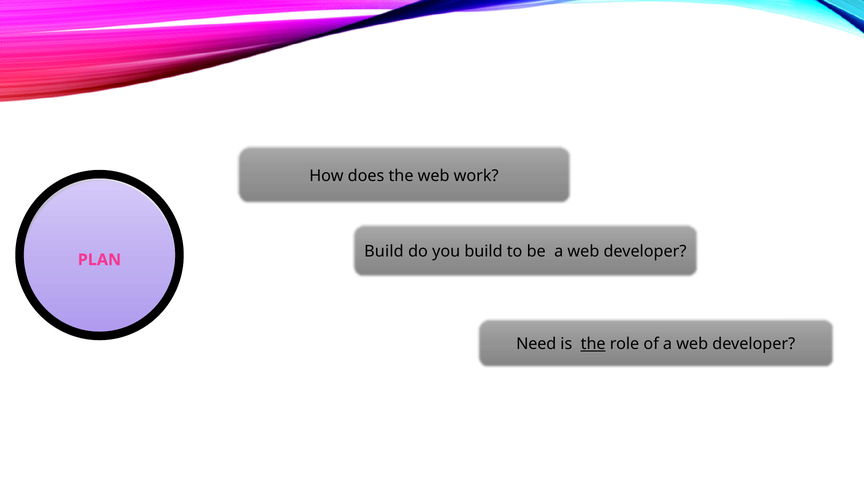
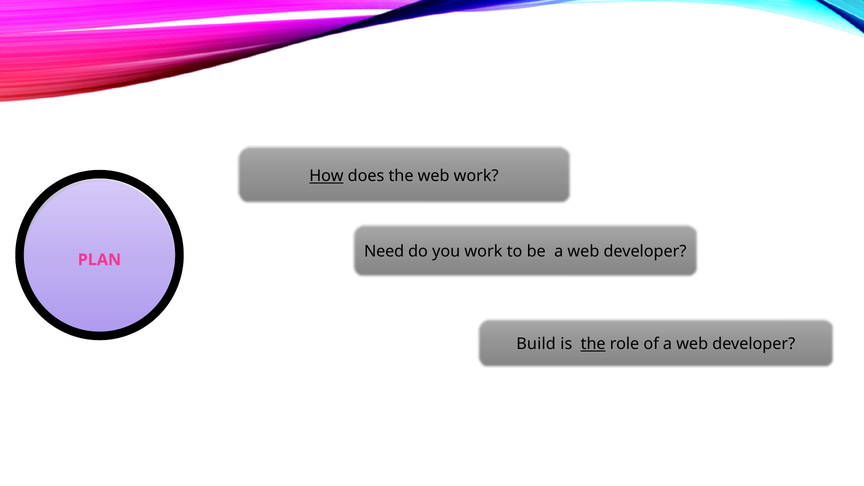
How underline: none -> present (326, 176)
Build: Build -> Need (384, 251)
you build: build -> work (483, 251)
Need: Need -> Build (536, 344)
